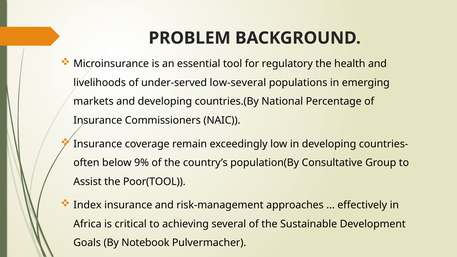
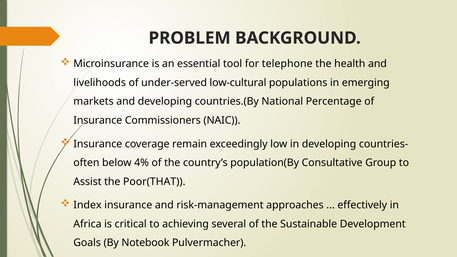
regulatory: regulatory -> telephone (287, 64)
low-several: low-several -> low-cultural (238, 83)
9%: 9% -> 4% (142, 163)
Poor(TOOL: Poor(TOOL -> Poor(THAT (154, 182)
